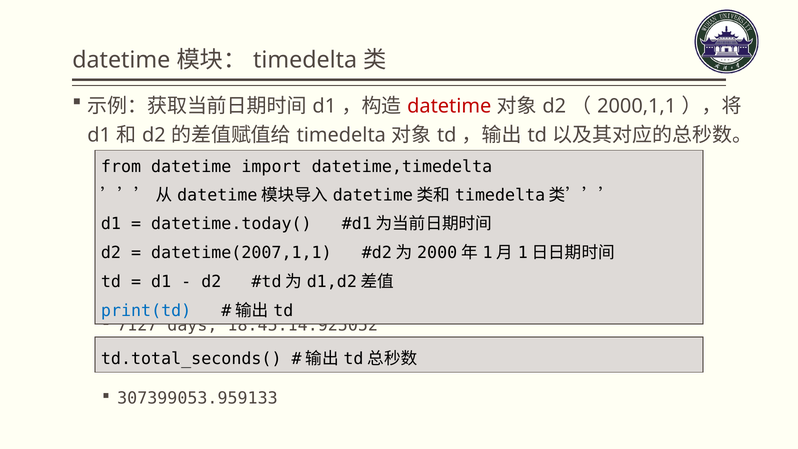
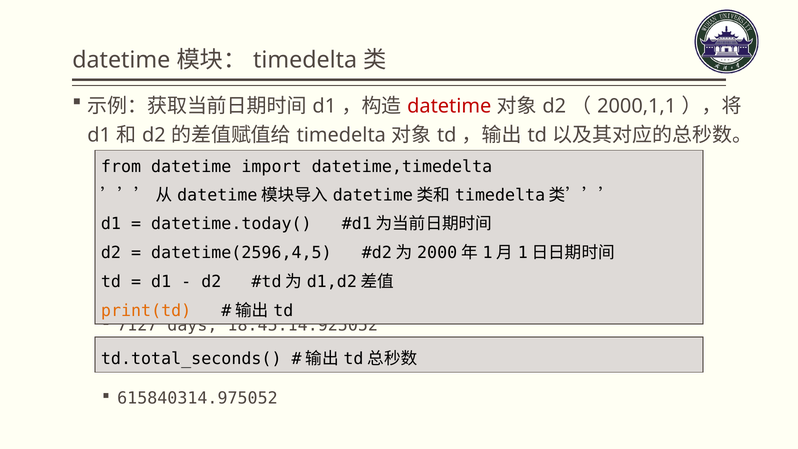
datetime(2007,1,1: datetime(2007,1,1 -> datetime(2596,4,5 (241, 253)
print(td colour: blue -> orange (146, 311)
307399053.959133: 307399053.959133 -> 615840314.975052 (197, 398)
